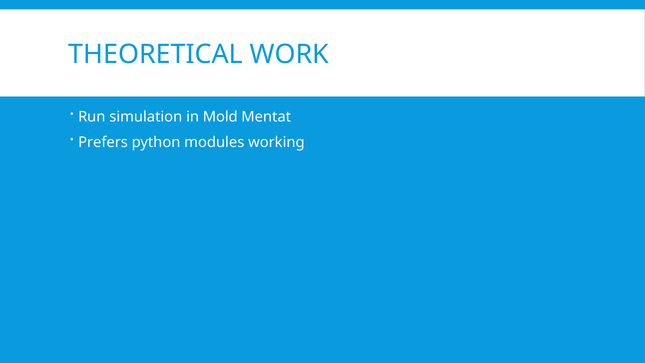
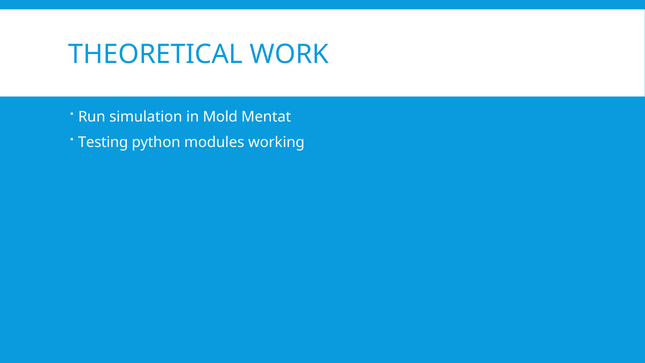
Prefers: Prefers -> Testing (103, 142)
